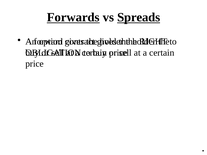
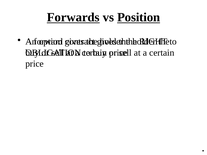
Spreads: Spreads -> Position (139, 17)
